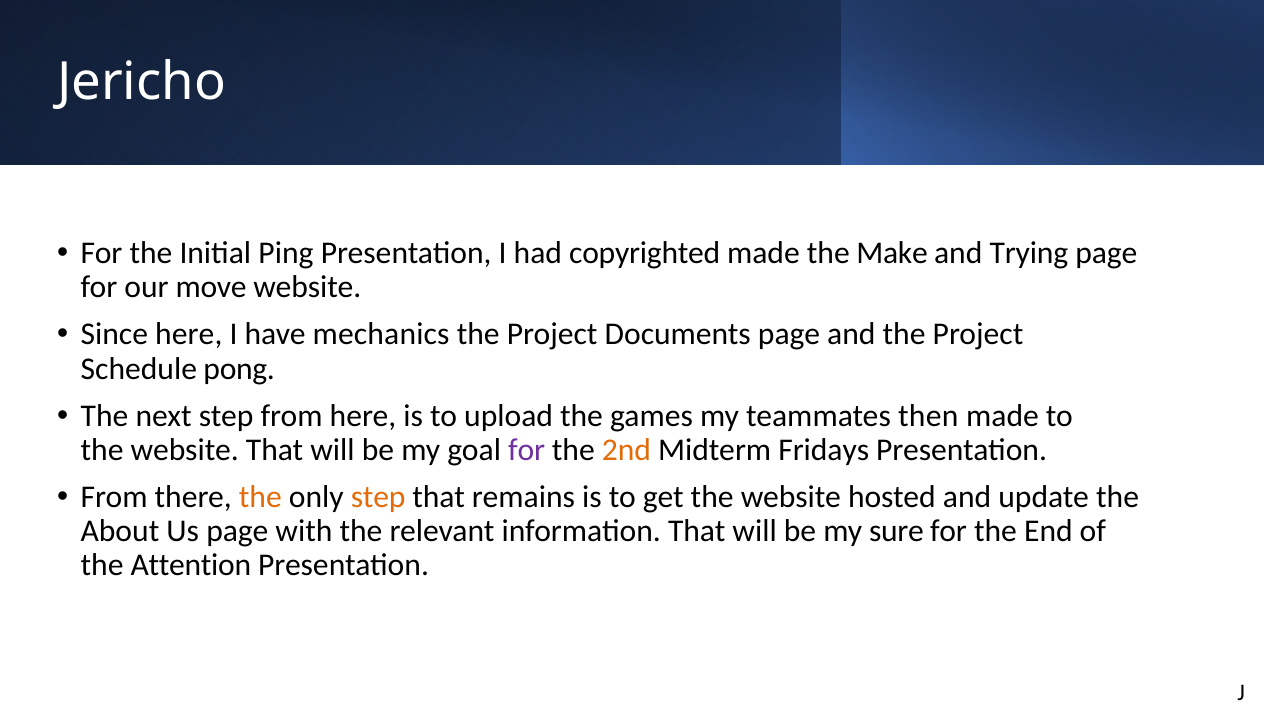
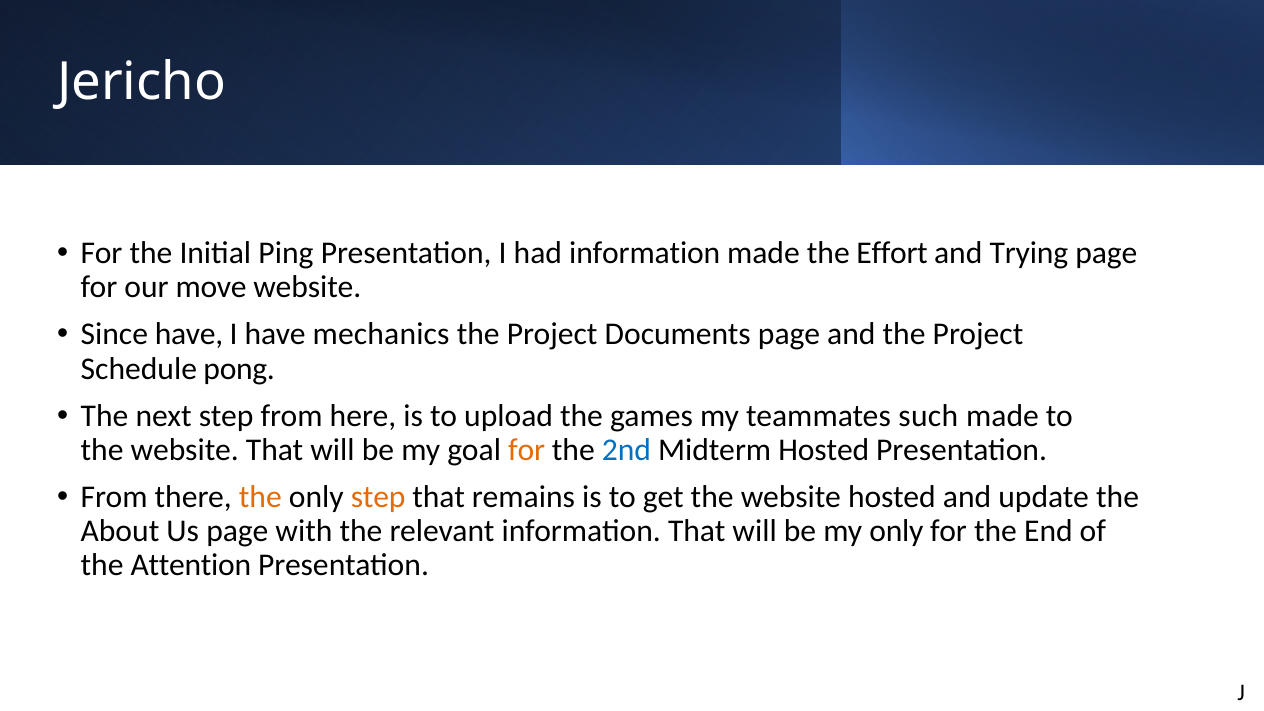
had copyrighted: copyrighted -> information (645, 253)
Make: Make -> Effort (892, 253)
Since here: here -> have (189, 334)
then: then -> such (928, 416)
for colour: purple -> orange (527, 450)
2nd colour: orange -> blue (626, 450)
Midterm Fridays: Fridays -> Hosted (824, 450)
my sure: sure -> only (896, 531)
